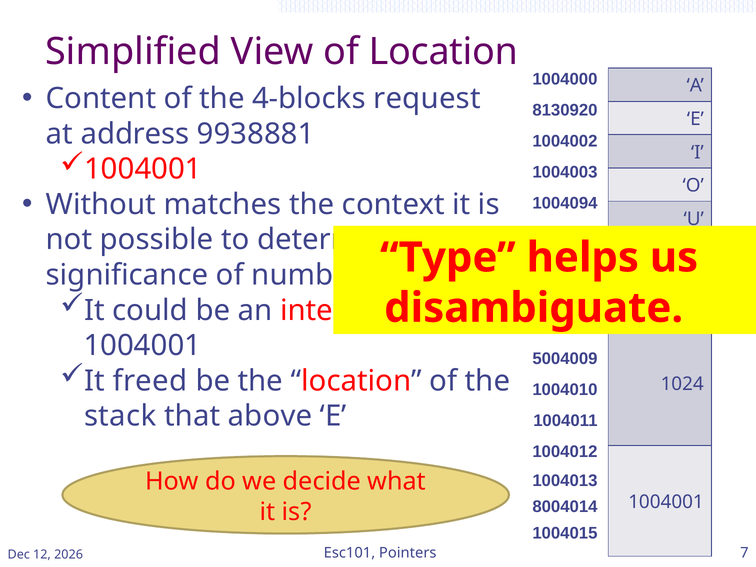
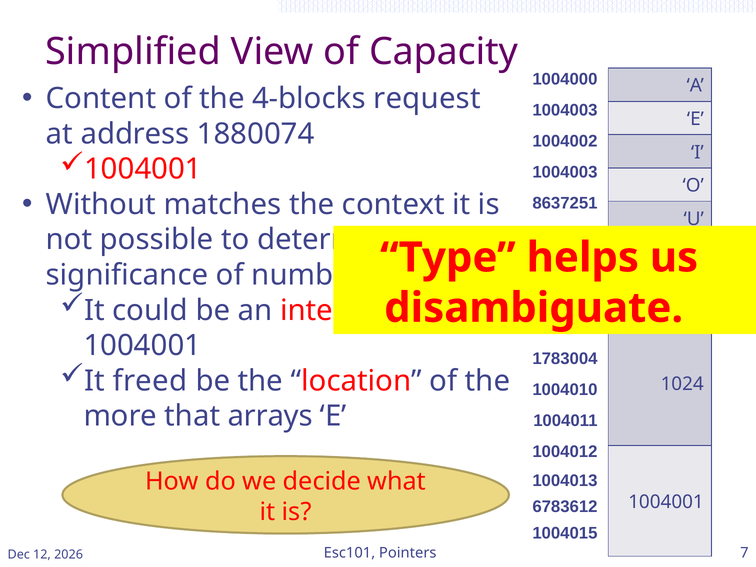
of Location: Location -> Capacity (443, 52)
8130920: 8130920 -> 1004003 (565, 110)
9938881: 9938881 -> 1880074 (256, 134)
1004094: 1004094 -> 8637251 (565, 203)
5004009: 5004009 -> 1783004 (565, 359)
stack: stack -> more (120, 416)
above: above -> arrays (270, 416)
8004014: 8004014 -> 6783612 (565, 507)
